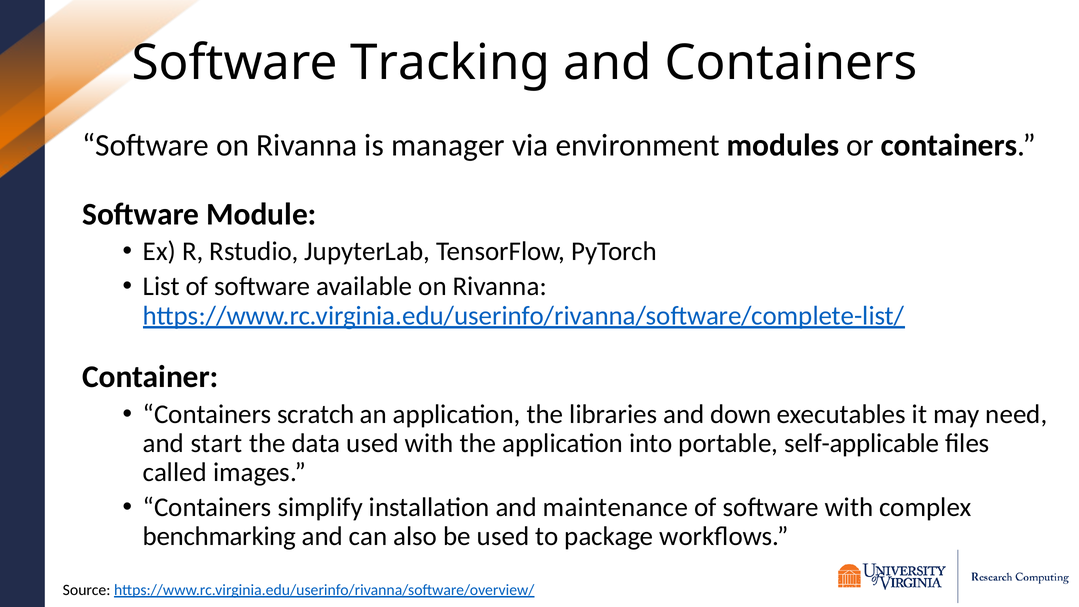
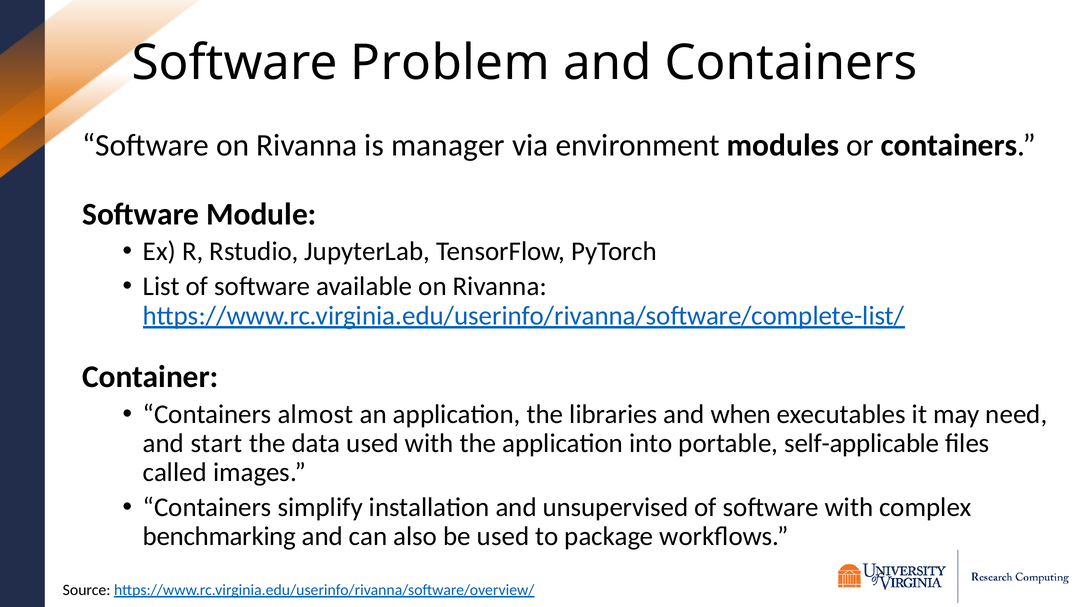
Tracking: Tracking -> Problem (450, 63)
scratch: scratch -> almost (316, 414)
down: down -> when (741, 414)
maintenance: maintenance -> unsupervised (616, 507)
